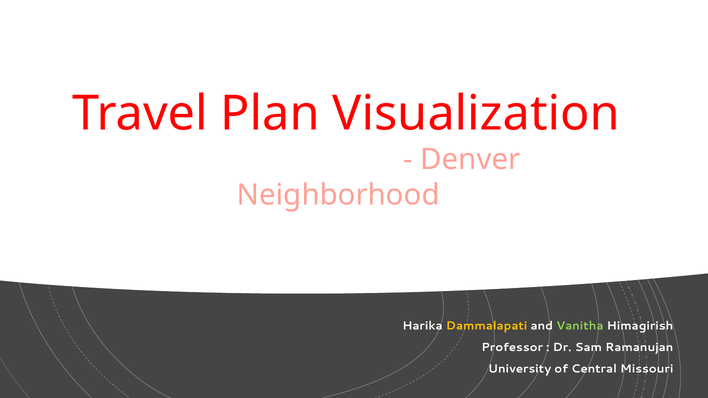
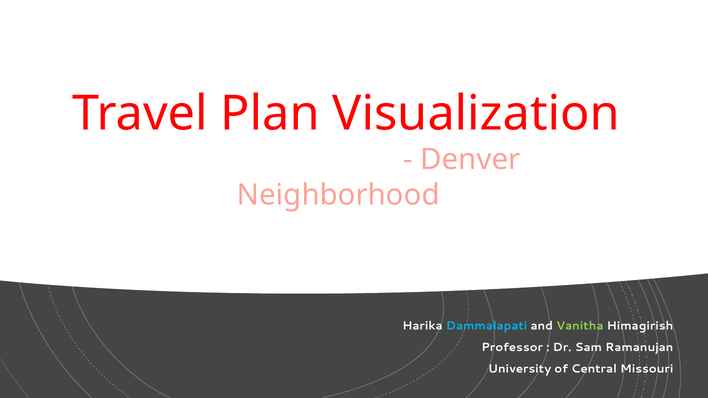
Dammalapati colour: yellow -> light blue (487, 326)
